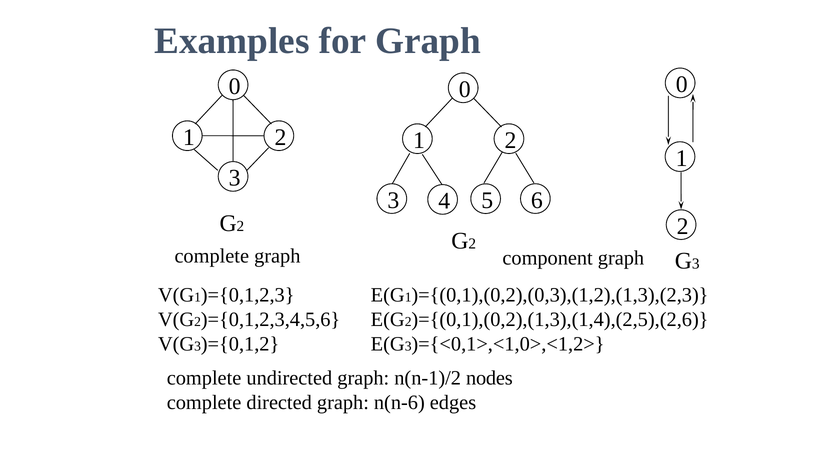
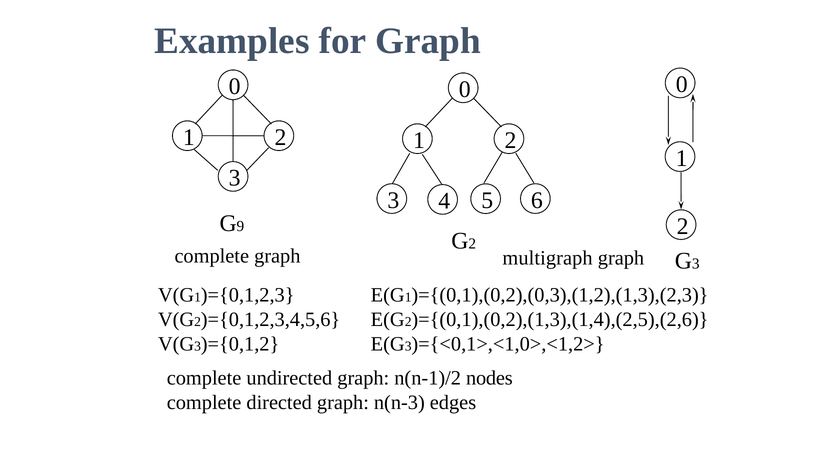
2: 2 -> 9 (240, 226)
component: component -> multigraph (548, 258)
n(n-6: n(n-6 -> n(n-3 (399, 402)
